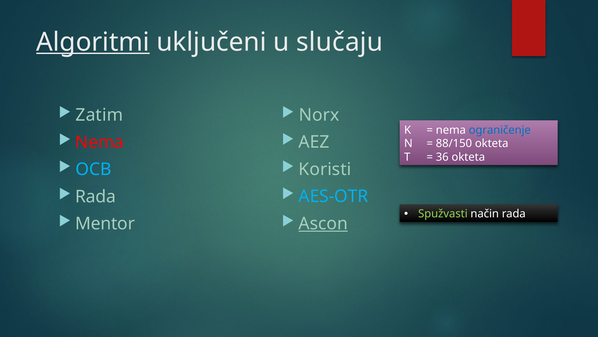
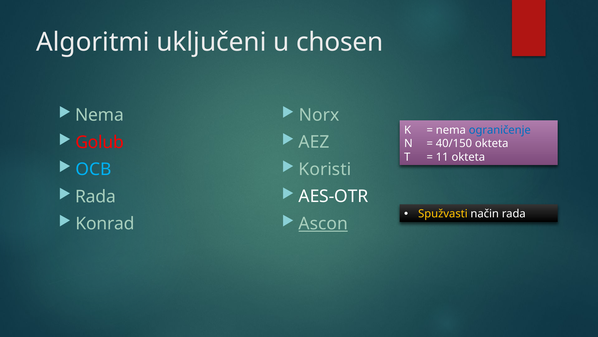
Algoritmi underline: present -> none (93, 42)
slučaju: slučaju -> chosen (340, 42)
Zatim: Zatim -> Nema (99, 115)
Nema: Nema -> Golub (100, 142)
88/150: 88/150 -> 40/150 (454, 143)
36: 36 -> 11 (442, 157)
AES-OTR colour: light blue -> white (333, 196)
Spužvasti colour: light green -> yellow (443, 214)
Mentor: Mentor -> Konrad (105, 223)
